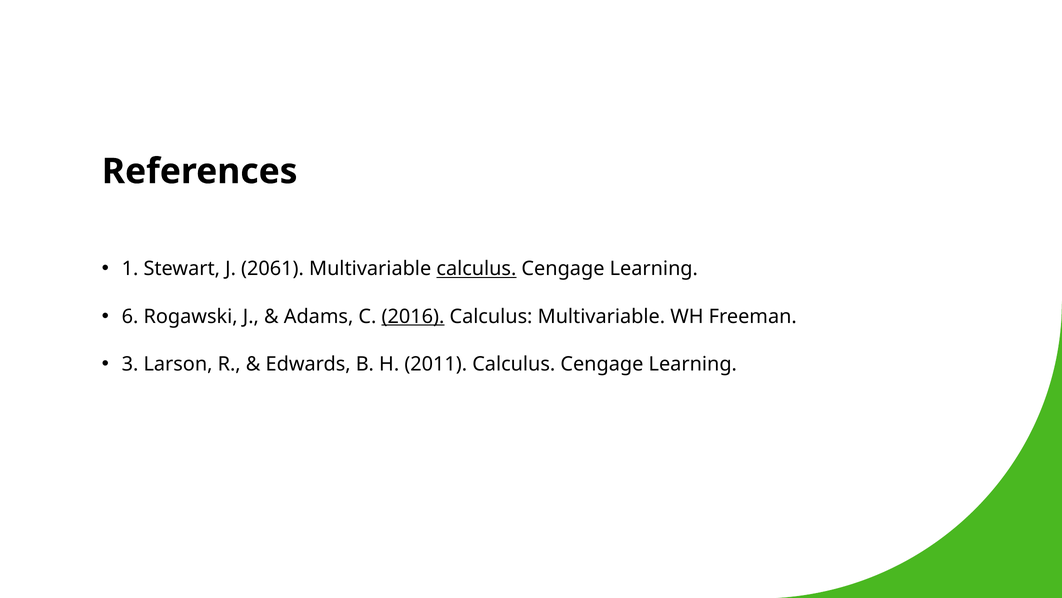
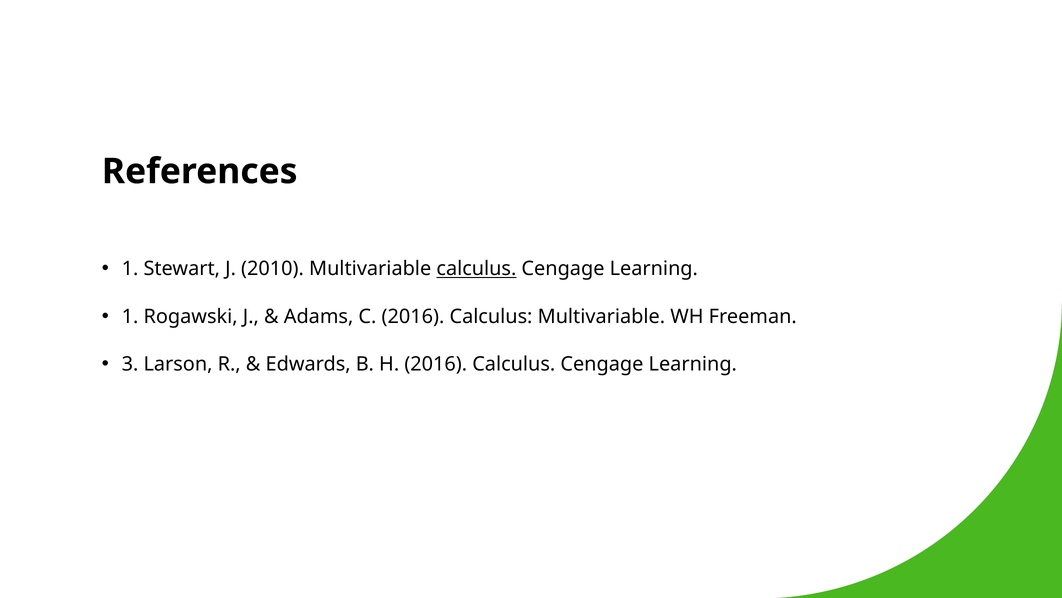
2061: 2061 -> 2010 (272, 269)
6: 6 -> 1 (130, 316)
2016 underline: present -> none (413, 316)
H 2011: 2011 -> 2016 (436, 364)
